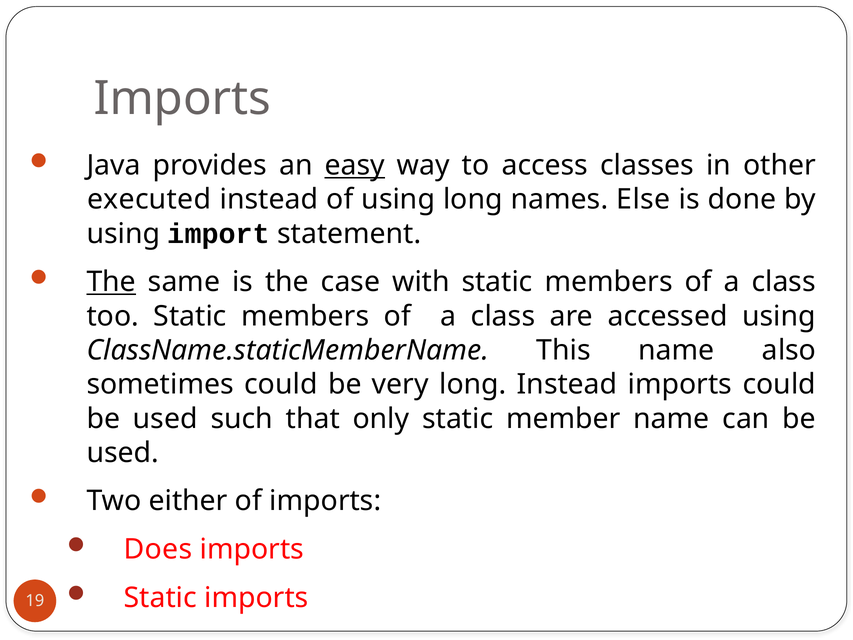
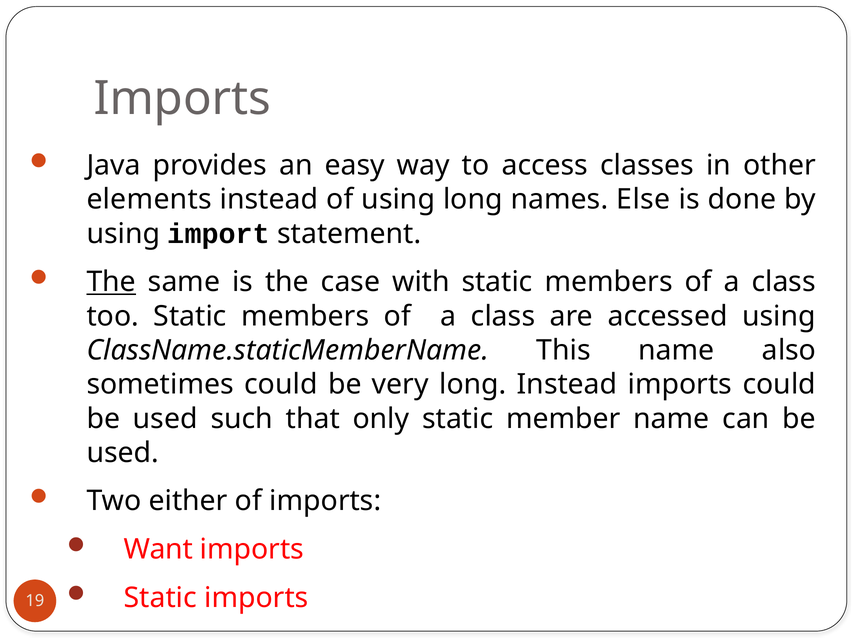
easy underline: present -> none (355, 165)
executed: executed -> elements (149, 200)
Does: Does -> Want (158, 549)
